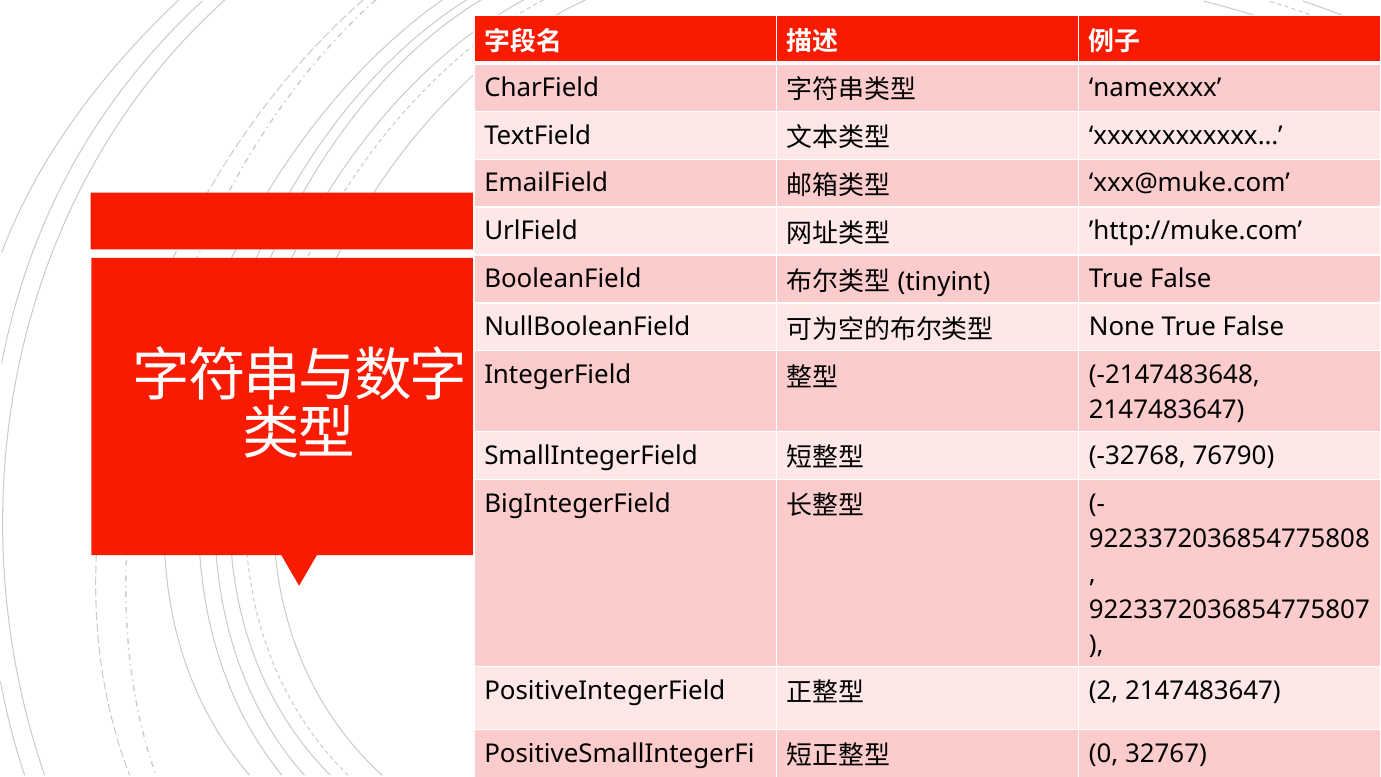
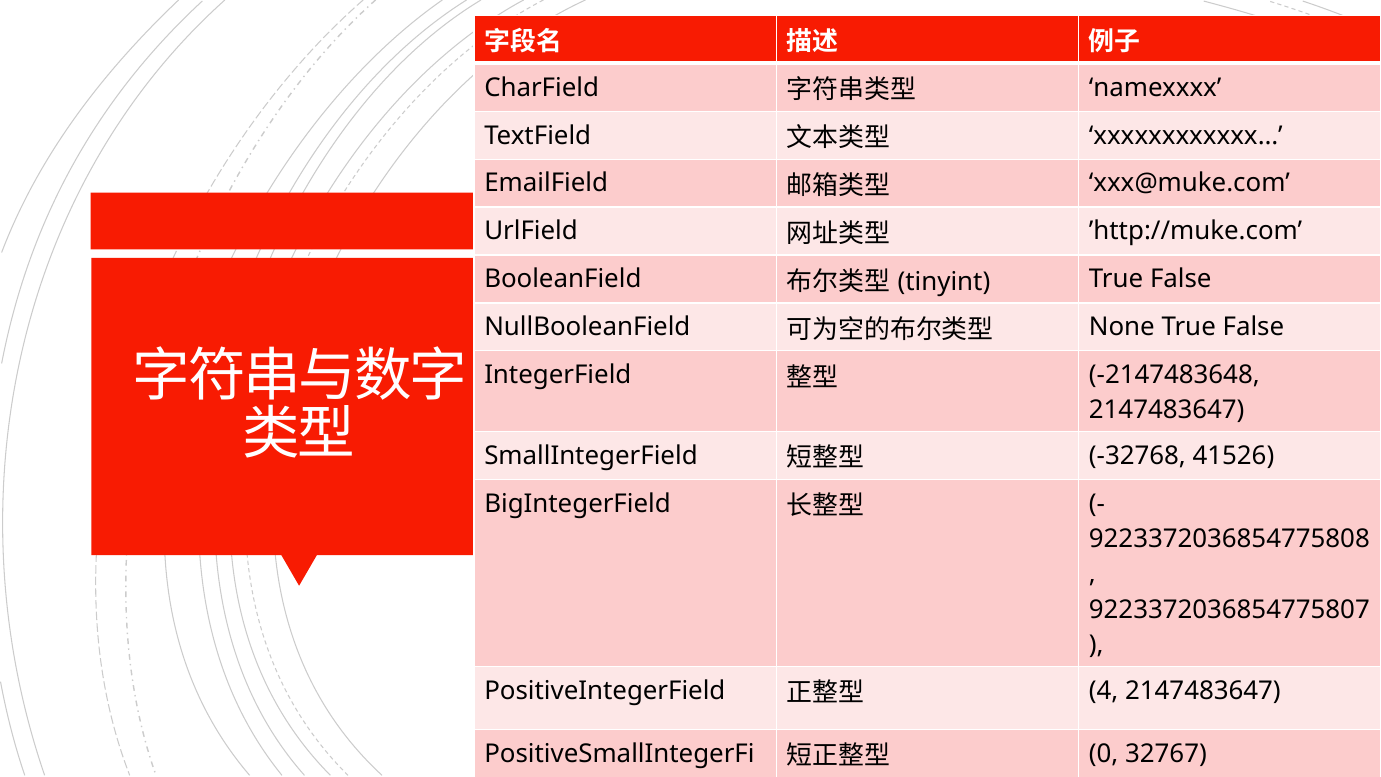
76790: 76790 -> 41526 (1233, 456)
2: 2 -> 4 (1104, 690)
